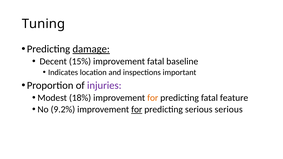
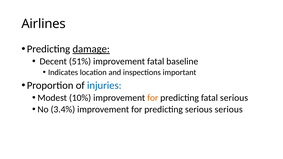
Tuning: Tuning -> Airlines (44, 24)
15%: 15% -> 51% (80, 61)
injuries colour: purple -> blue (104, 86)
18%: 18% -> 10% (80, 98)
fatal feature: feature -> serious (234, 98)
9.2%: 9.2% -> 3.4% (63, 110)
for underline: present -> none (137, 110)
